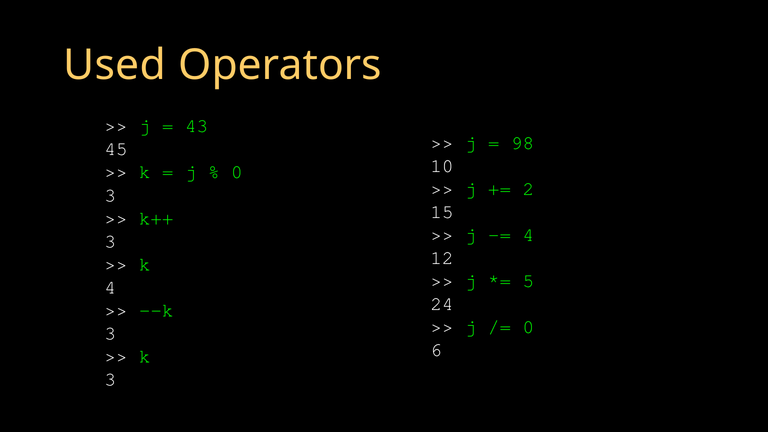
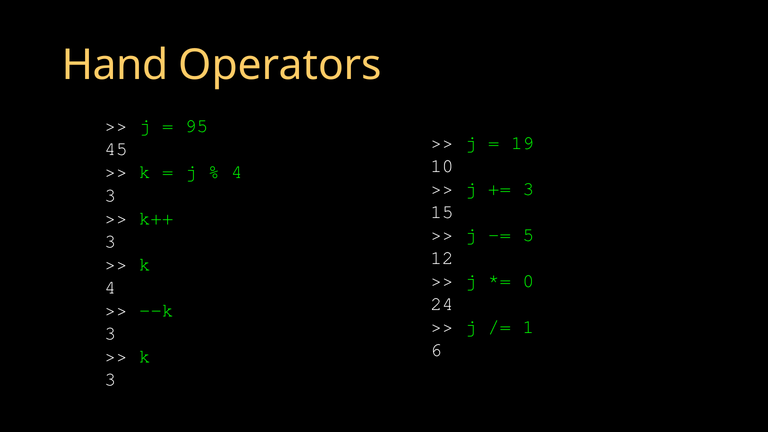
Used: Used -> Hand (115, 65)
43: 43 -> 95 (197, 126)
98: 98 -> 19 (523, 143)
0: 0 -> 4 (237, 172)
2: 2 -> 3 (528, 189)
4: 4 -> 5 (528, 235)
5: 5 -> 0 (528, 281)
0: 0 -> 1 (528, 327)
